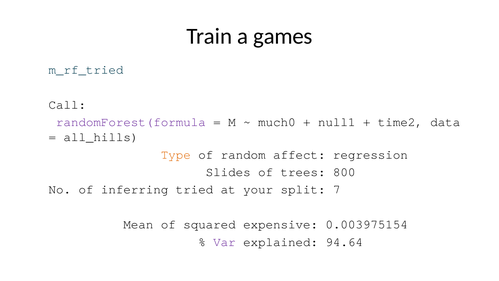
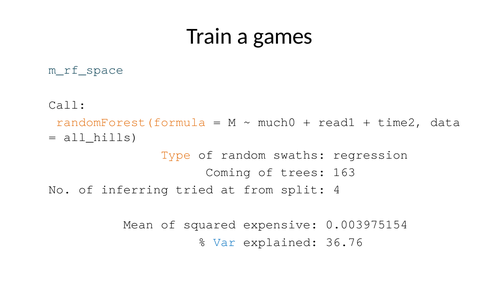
m_rf_tried: m_rf_tried -> m_rf_space (86, 70)
randomForest(formula colour: purple -> orange (131, 122)
null1: null1 -> read1 (337, 122)
affect: affect -> swaths (299, 154)
Slides: Slides -> Coming (228, 172)
800: 800 -> 163 (344, 172)
your: your -> from (258, 189)
7: 7 -> 4 (337, 189)
Var colour: purple -> blue (224, 242)
94.64: 94.64 -> 36.76 (344, 242)
